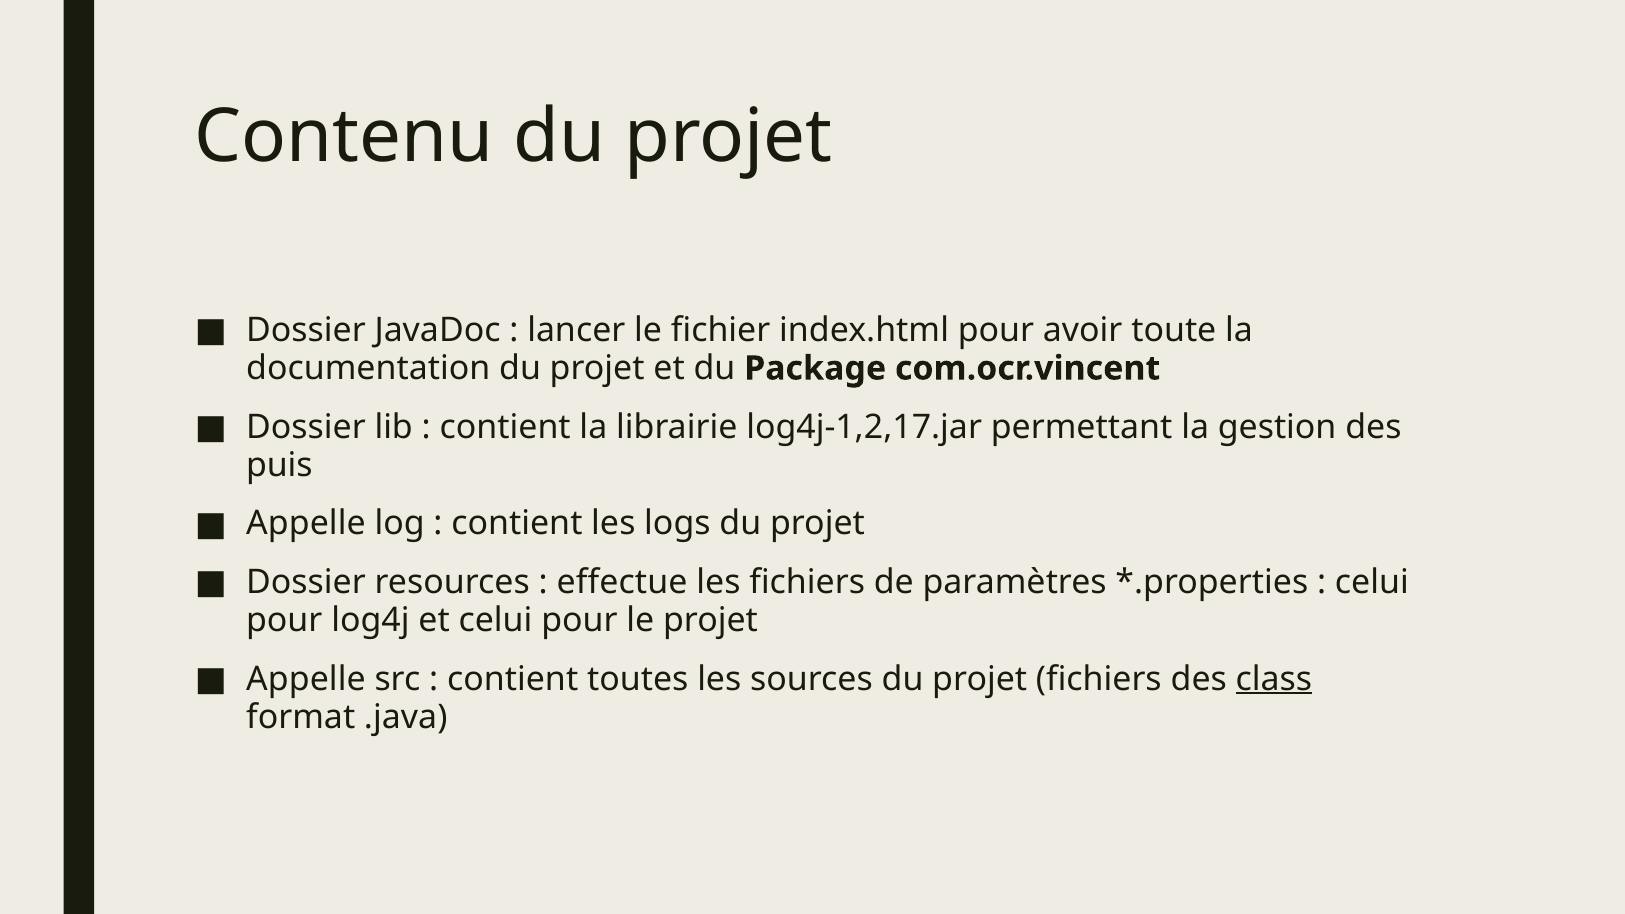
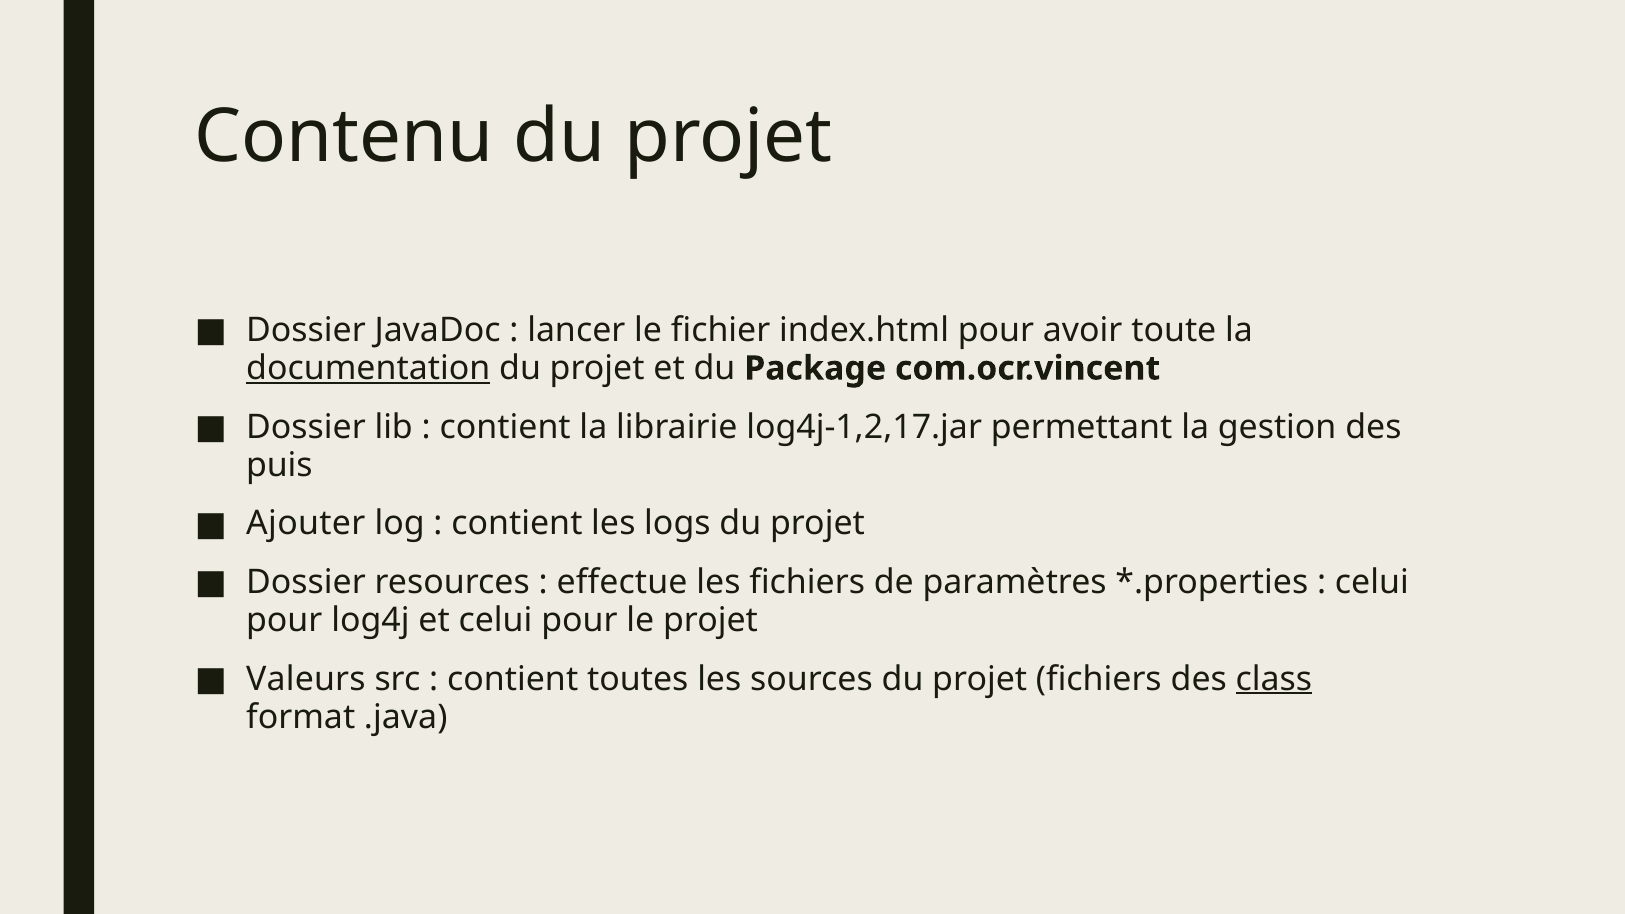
documentation underline: none -> present (368, 368)
Appelle: Appelle -> Ajouter (306, 524)
Appelle: Appelle -> Valeurs (306, 679)
